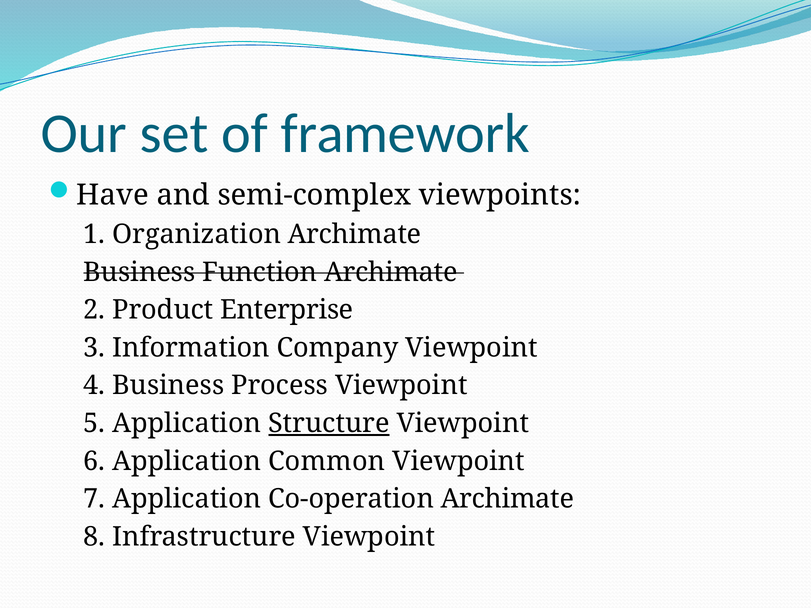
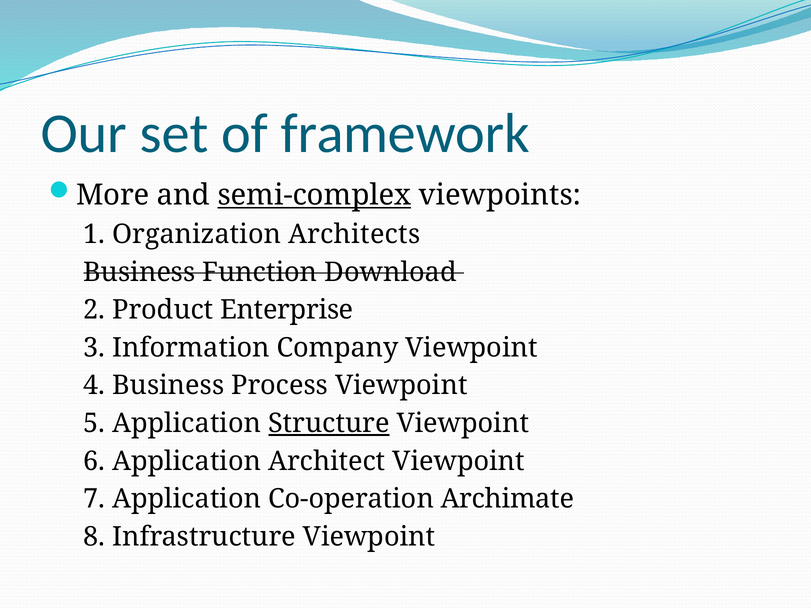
Have: Have -> More (113, 195)
semi-complex underline: none -> present (314, 195)
Organization Archimate: Archimate -> Architects (354, 234)
Function Archimate: Archimate -> Download (391, 272)
Common: Common -> Architect (327, 461)
